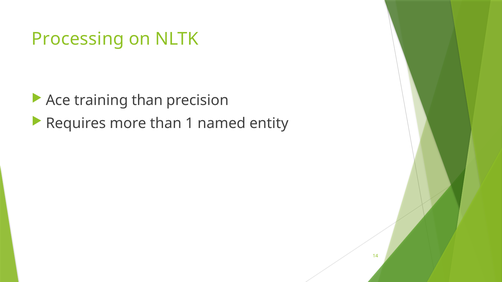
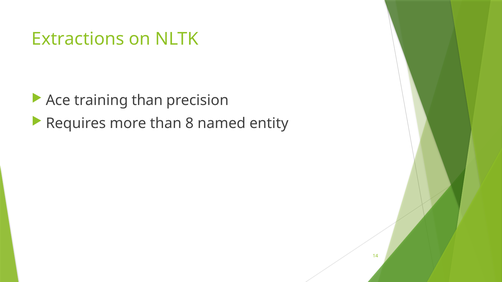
Processing: Processing -> Extractions (78, 39)
1: 1 -> 8 (190, 123)
